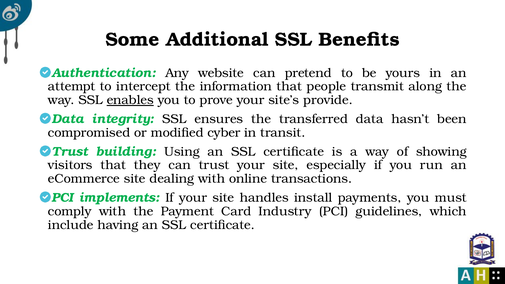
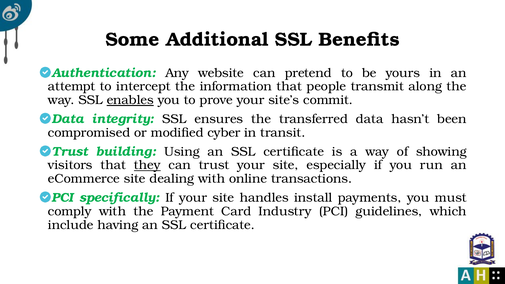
provide: provide -> commit (328, 100)
they underline: none -> present (147, 165)
implements: implements -> specifically (119, 198)
